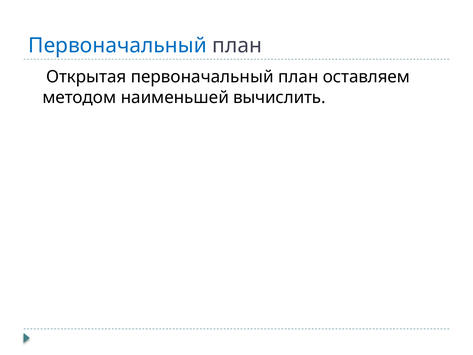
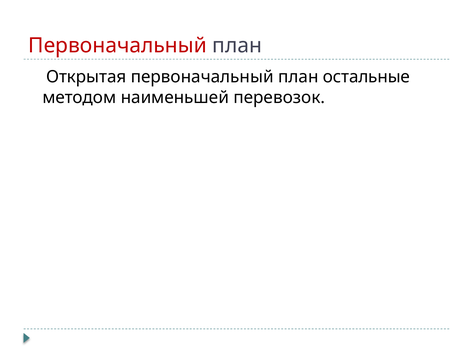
Первоначальный colour: blue -> red (118, 46)
оставляем: оставляем -> остальные (366, 77)
вычислить: вычислить -> перевозок (279, 97)
